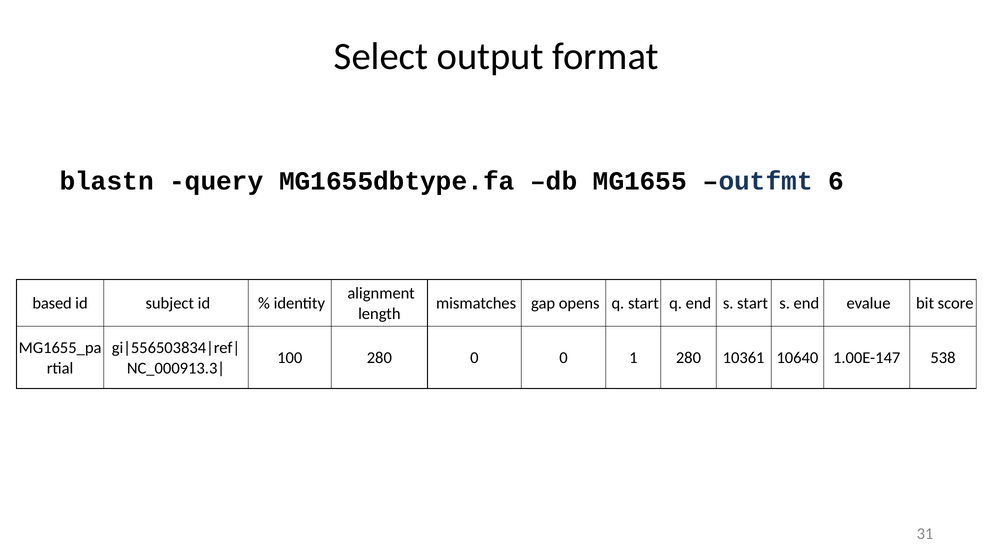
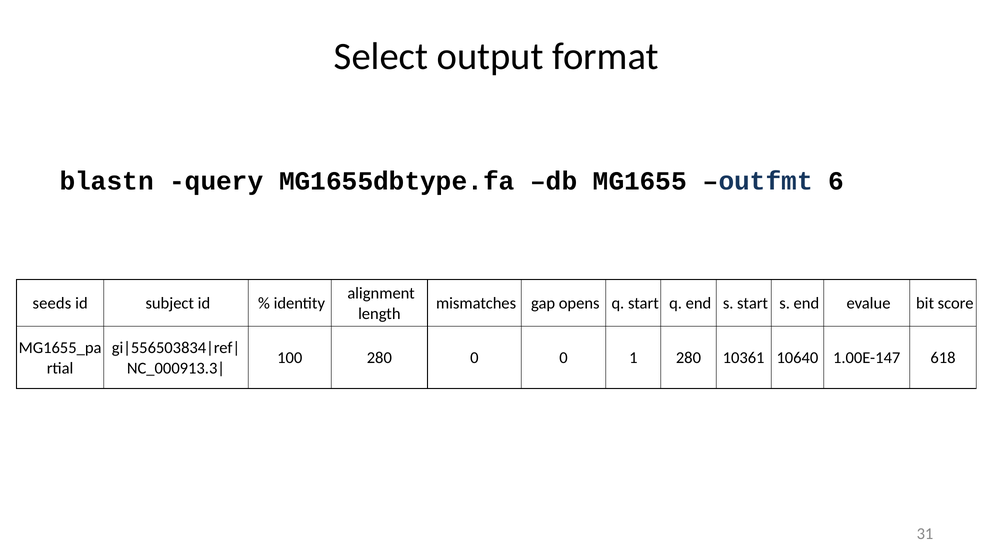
based: based -> seeds (52, 303)
538: 538 -> 618 (943, 358)
